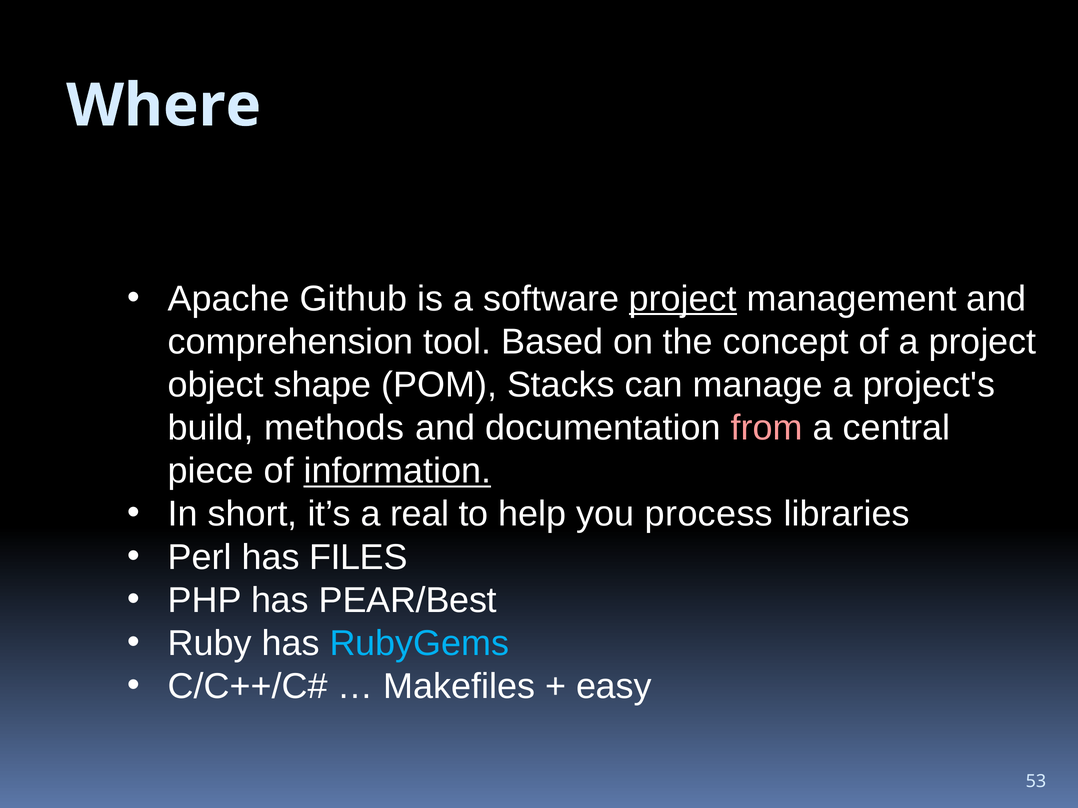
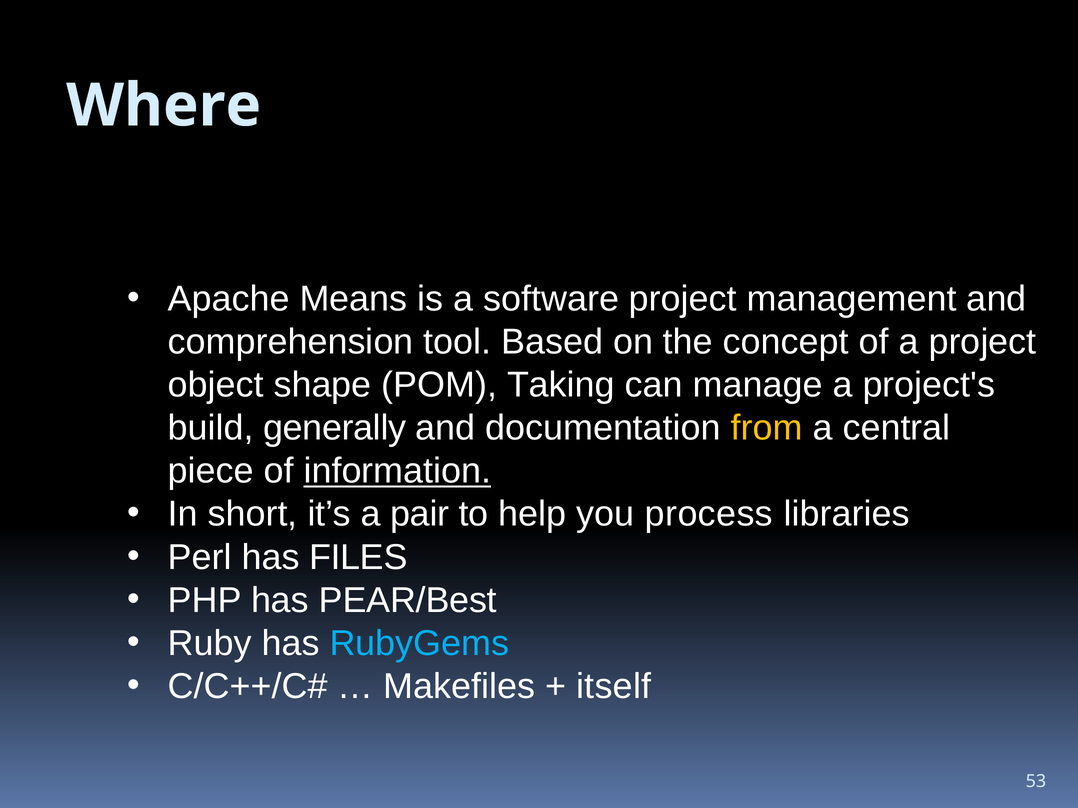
Github: Github -> Means (353, 299)
project underline: present -> none (683, 299)
Stacks: Stacks -> Taking (561, 385)
methods: methods -> generally (335, 428)
from colour: pink -> yellow (767, 428)
real: real -> pair (420, 514)
easy: easy -> itself (614, 687)
